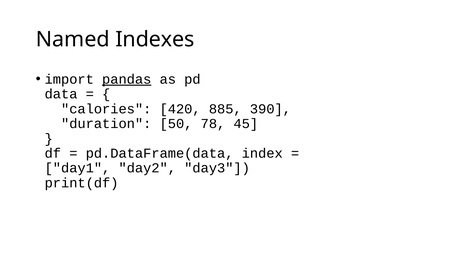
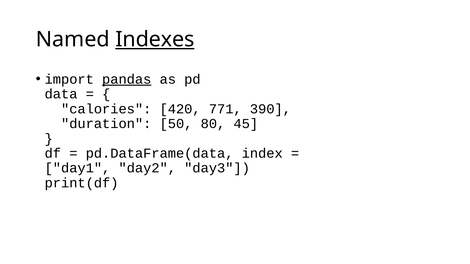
Indexes underline: none -> present (155, 39)
885: 885 -> 771 (225, 109)
78: 78 -> 80 (213, 124)
